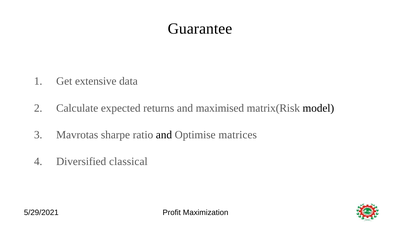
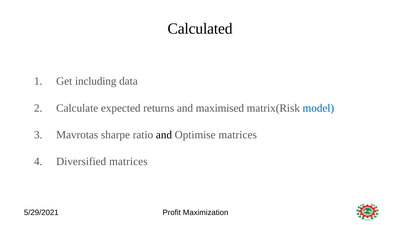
Guarantee: Guarantee -> Calculated (200, 29)
extensive: extensive -> including (96, 81)
model colour: black -> blue (318, 108)
Diversified classical: classical -> matrices (128, 161)
